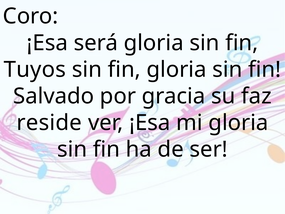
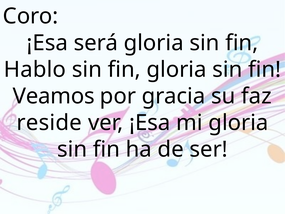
Tuyos: Tuyos -> Hablo (35, 69)
Salvado: Salvado -> Veamos (54, 96)
